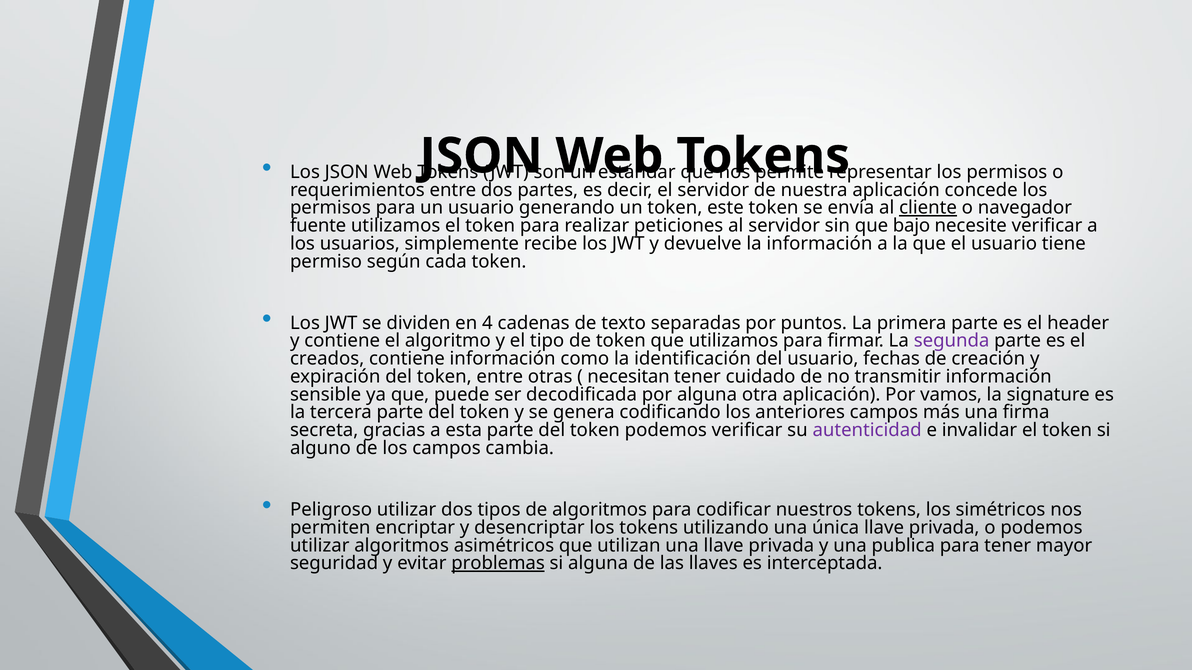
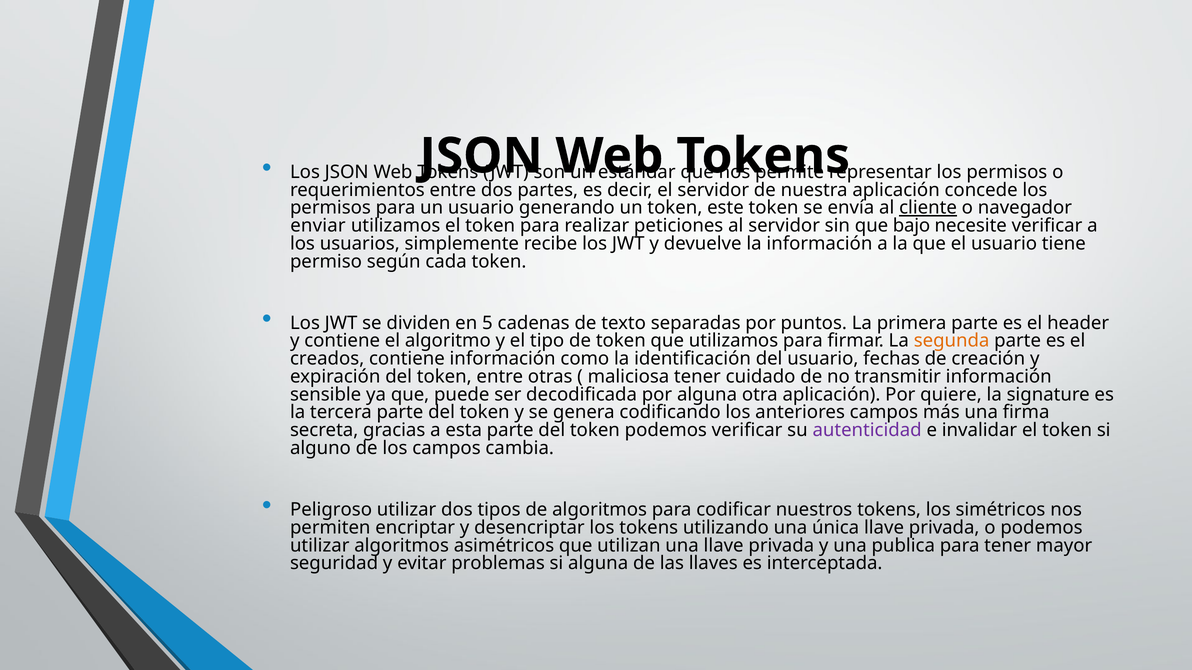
fuente: fuente -> enviar (318, 226)
4: 4 -> 5 (487, 323)
segunda colour: purple -> orange (952, 341)
necesitan: necesitan -> maliciosa (628, 377)
vamos: vamos -> quiere (951, 395)
problemas underline: present -> none (498, 564)
